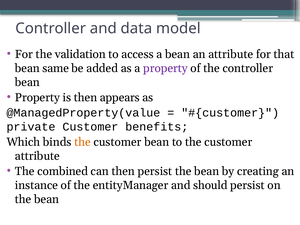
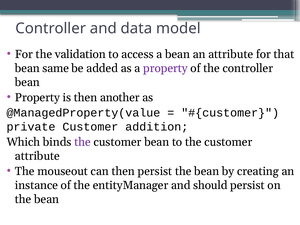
appears: appears -> another (120, 98)
benefits: benefits -> addition (157, 127)
the colour: orange -> purple (82, 142)
combined: combined -> mouseout (63, 171)
